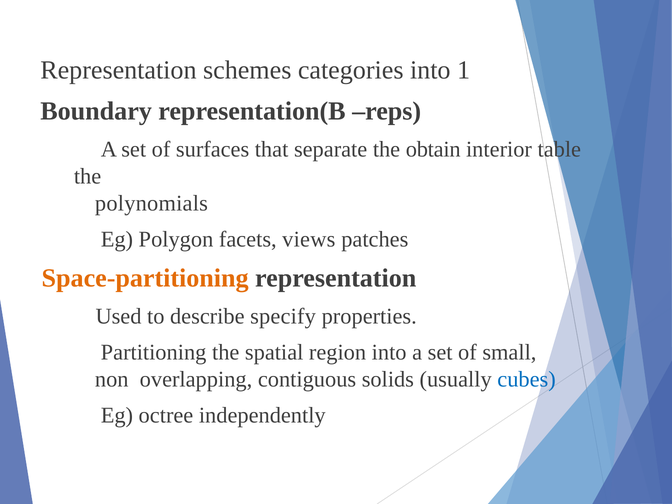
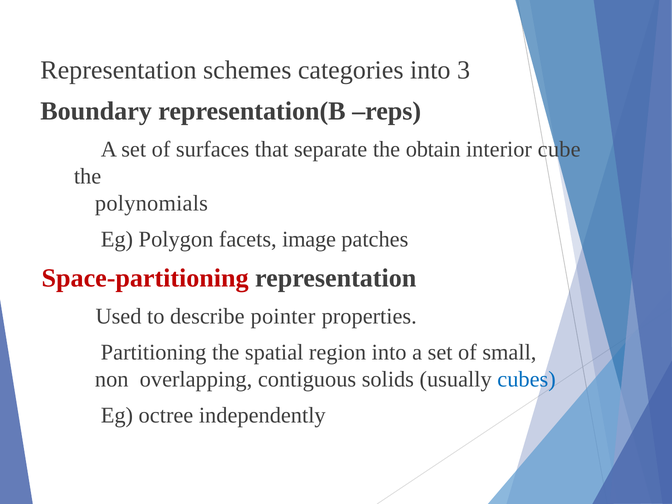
1: 1 -> 3 (464, 70)
table: table -> cube (559, 149)
views: views -> image (309, 239)
Space-partitioning colour: orange -> red (145, 278)
specify: specify -> pointer (283, 316)
